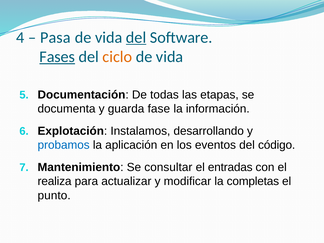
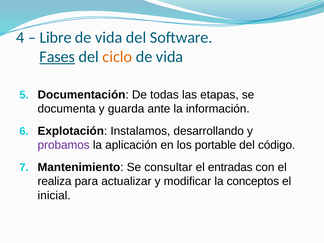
Pasa: Pasa -> Libre (56, 37)
del underline: present -> none (136, 37)
fase: fase -> ante (159, 109)
probamos colour: blue -> purple (64, 145)
eventos: eventos -> portable (216, 145)
completas: completas -> conceptos (253, 181)
punto: punto -> inicial (54, 195)
